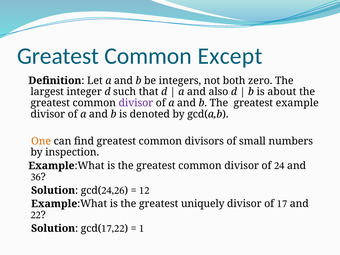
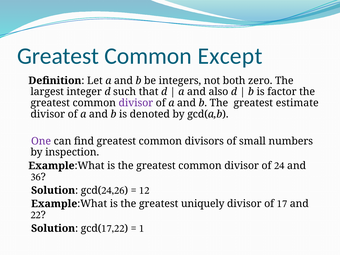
about: about -> factor (282, 92)
example: example -> estimate (297, 103)
One colour: orange -> purple (41, 141)
